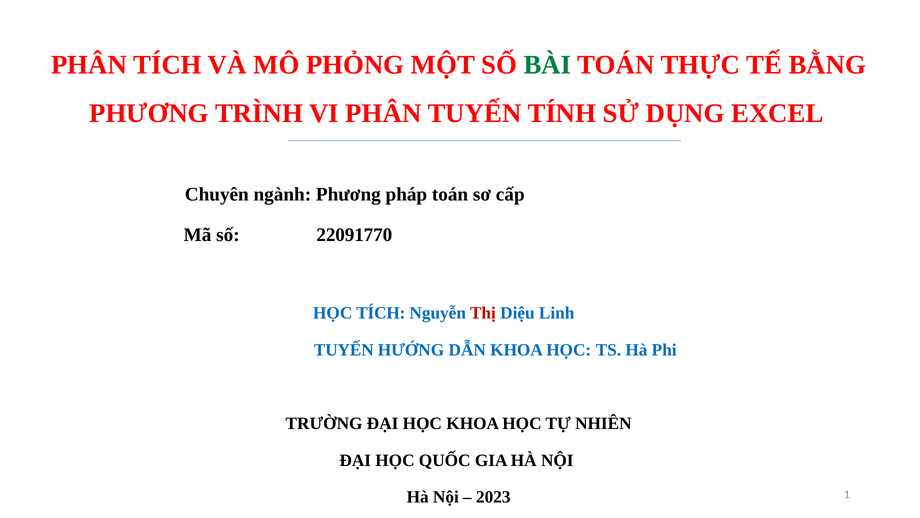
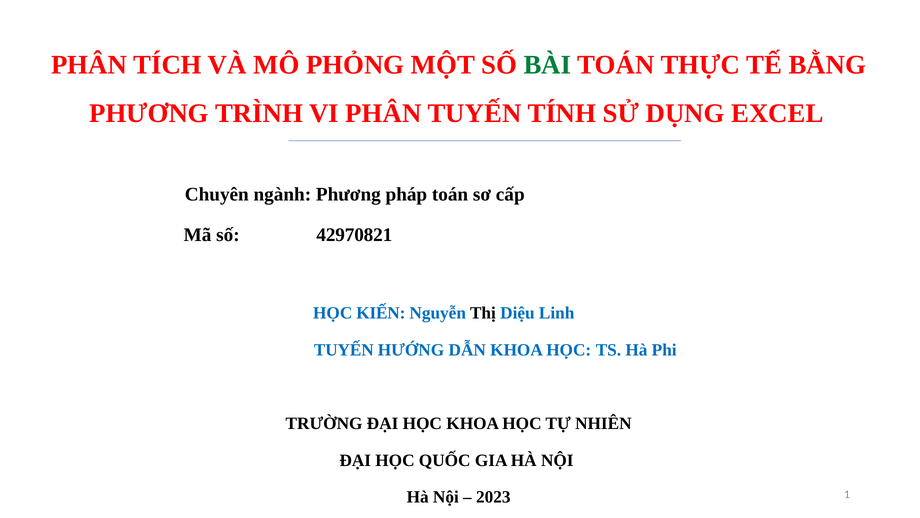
22091770: 22091770 -> 42970821 (354, 235)
HỌC TÍCH: TÍCH -> KIẾN (381, 313)
Thị colour: red -> black (483, 313)
